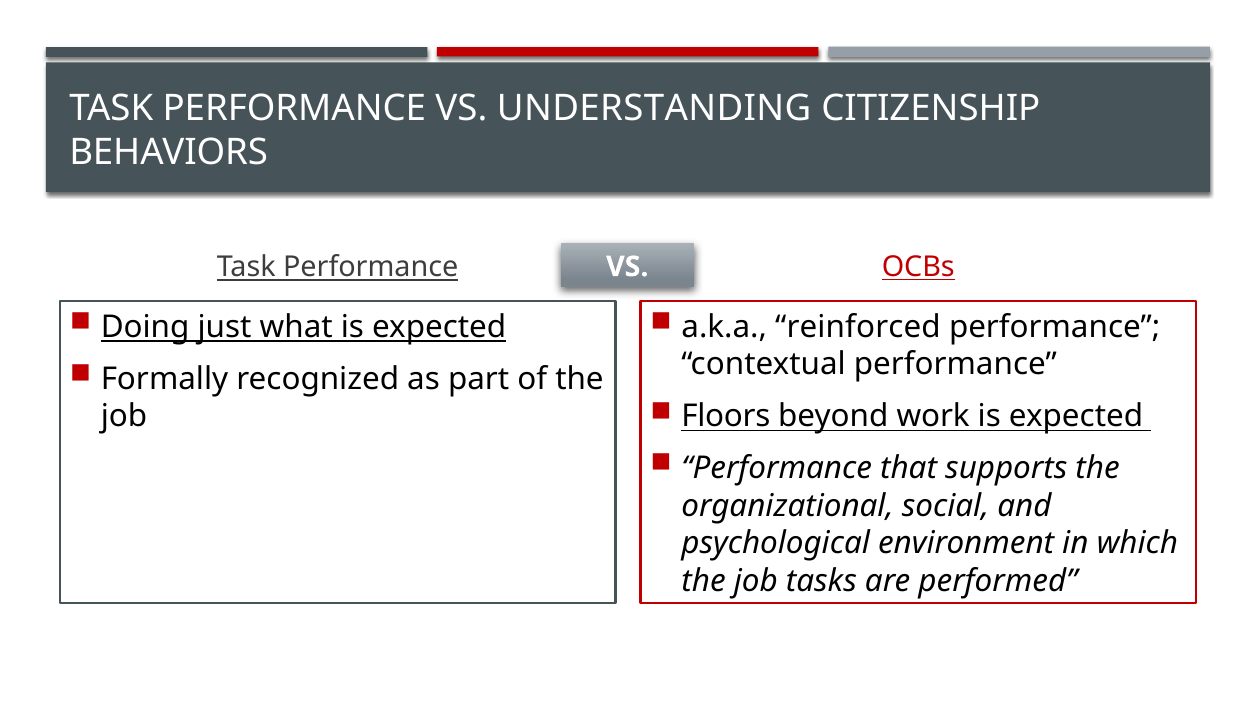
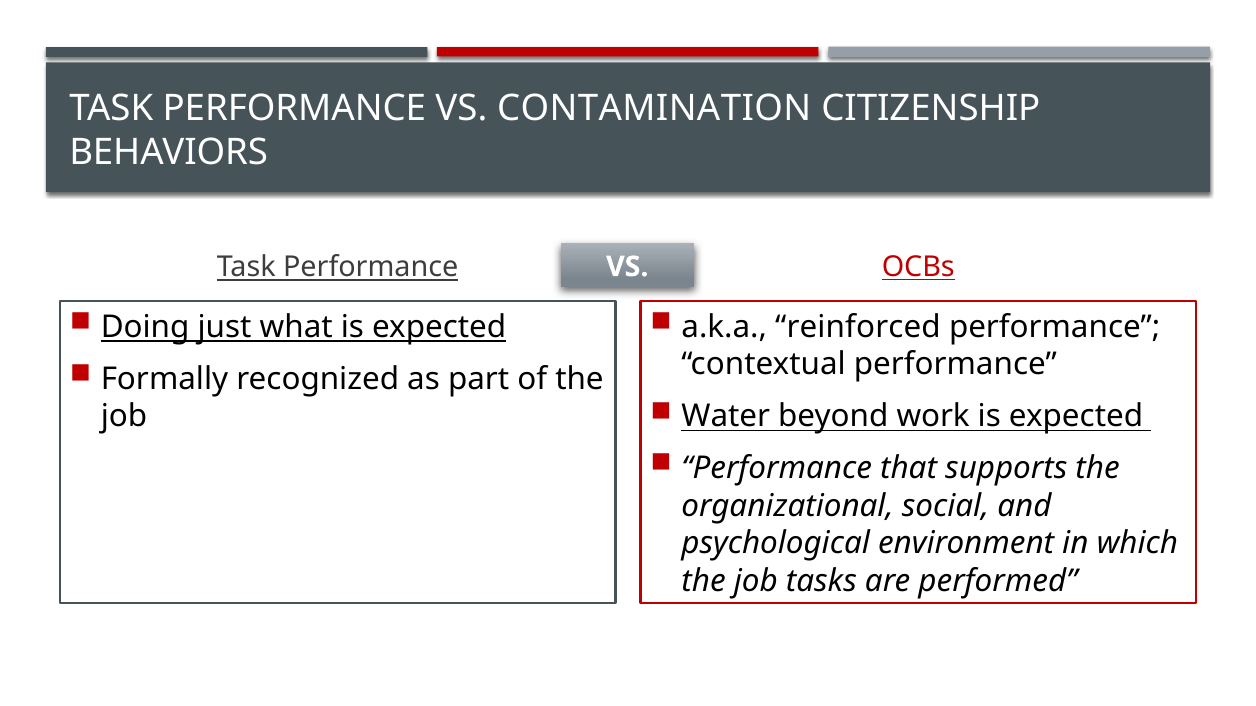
UNDERSTANDING: UNDERSTANDING -> CONTAMINATION (654, 109)
Floors: Floors -> Water (726, 417)
